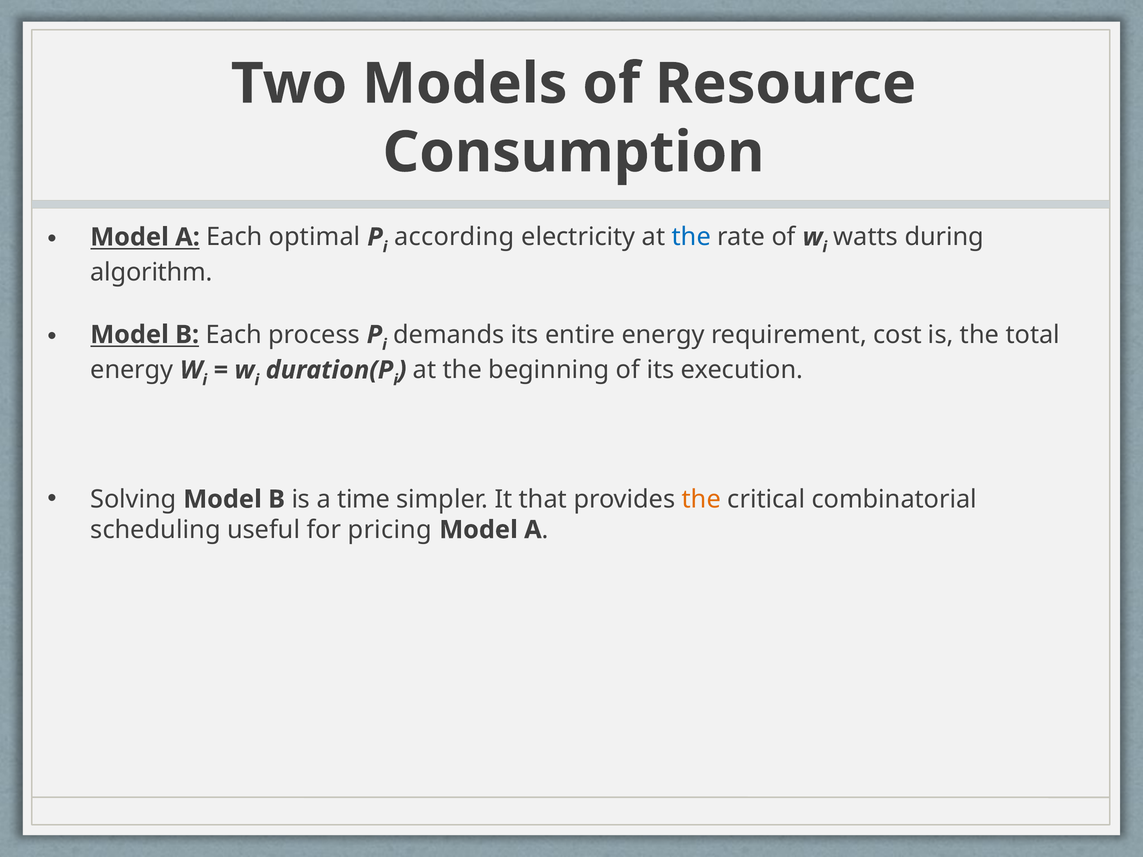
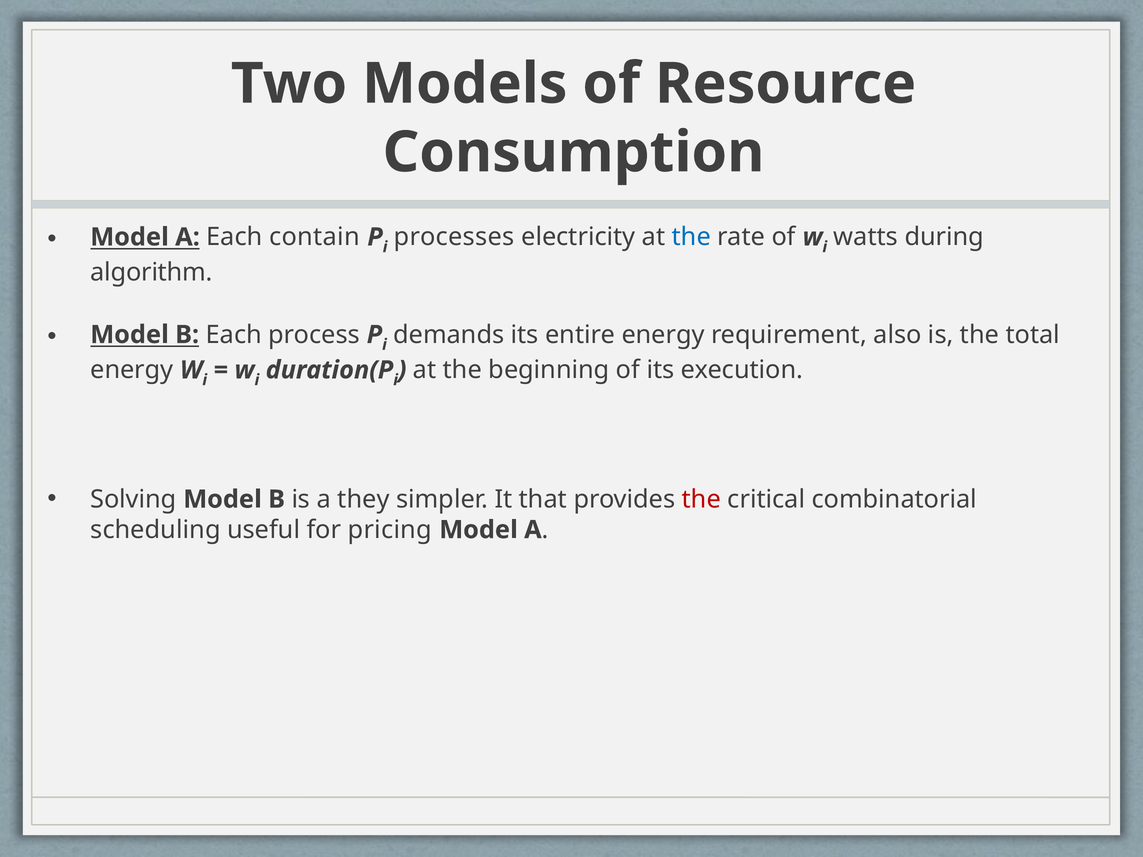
optimal: optimal -> contain (315, 237)
according: according -> processes (454, 237)
cost: cost -> also (897, 335)
time: time -> they (364, 499)
the colour: orange -> red (701, 499)
